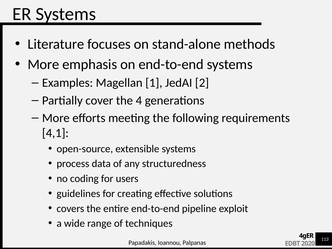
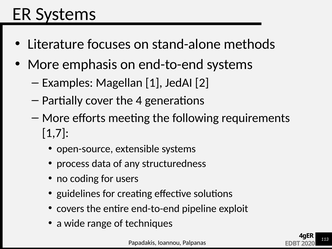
4,1: 4,1 -> 1,7 (55, 133)
